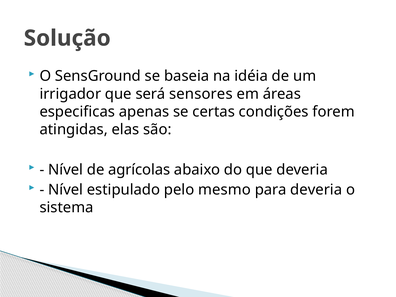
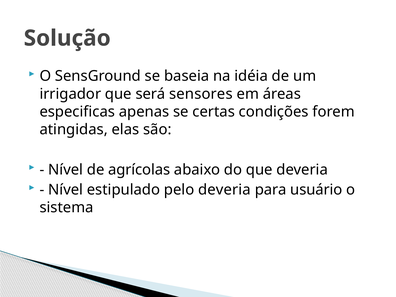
pelo mesmo: mesmo -> deveria (224, 190)
para deveria: deveria -> usuário (316, 190)
